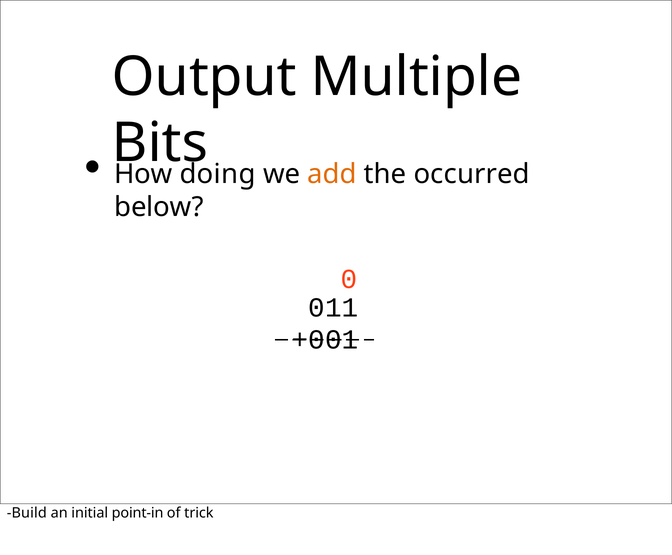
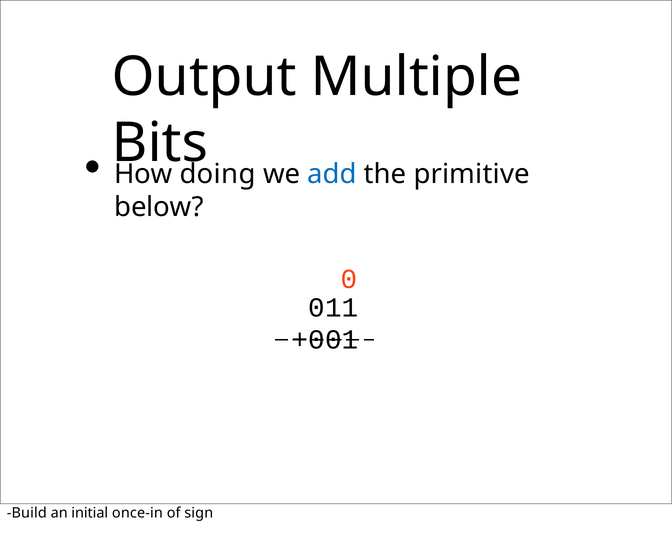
add colour: orange -> blue (332, 174)
occurred: occurred -> primitive (472, 174)
point-in: point-in -> once-in (137, 513)
trick: trick -> sign (199, 513)
